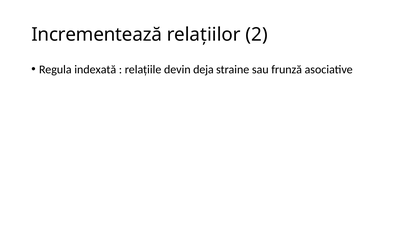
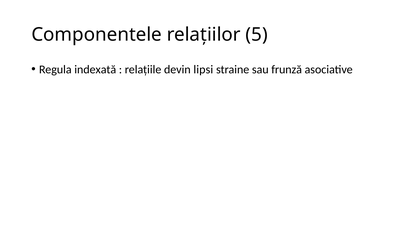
Incrementează: Incrementează -> Componentele (97, 35)
2: 2 -> 5 (257, 35)
deja: deja -> lipsi (203, 69)
